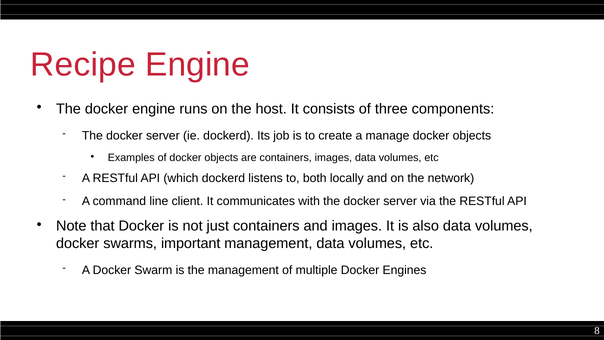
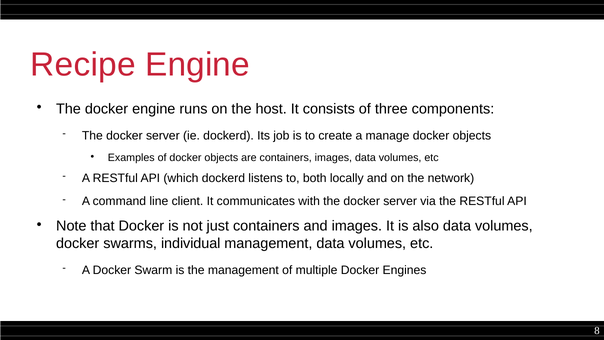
important: important -> individual (191, 243)
